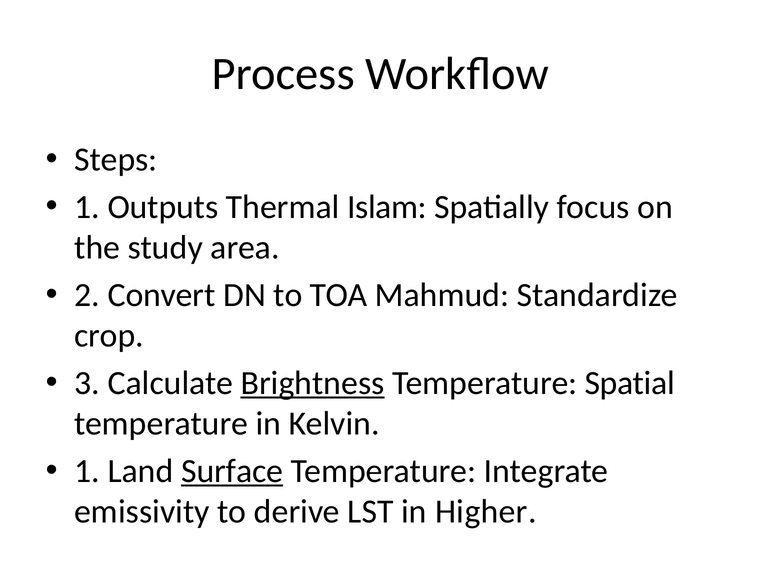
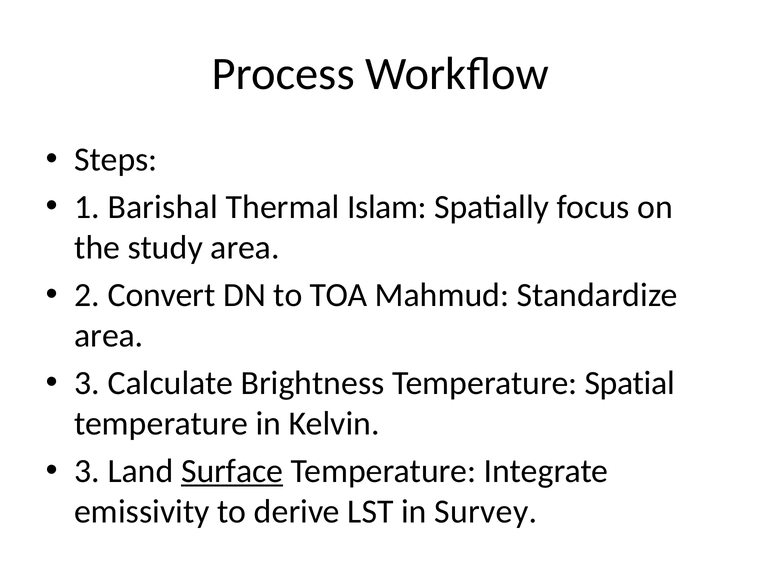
Outputs: Outputs -> Barishal (163, 207)
crop: crop -> area (109, 336)
Brightness underline: present -> none (313, 383)
1: 1 -> 3 (87, 471)
Higher: Higher -> Survey (486, 512)
